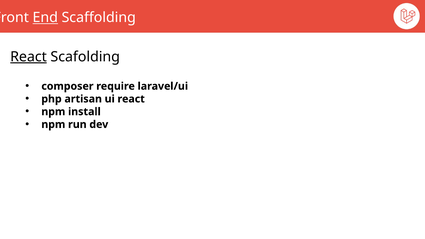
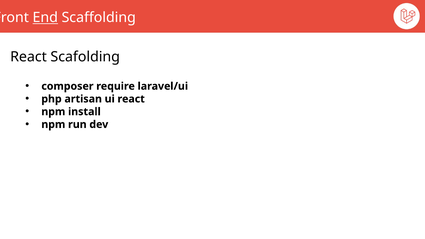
React underline: present -> none (28, 57)
